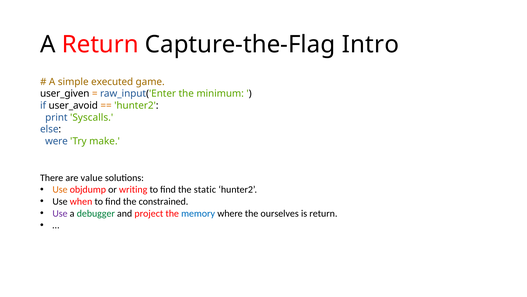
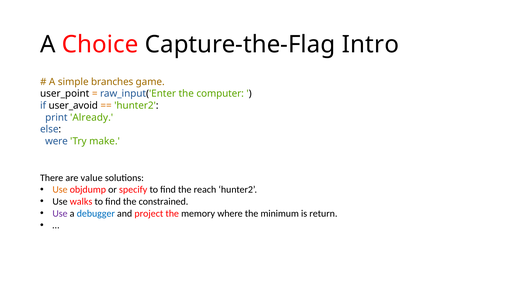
A Return: Return -> Choice (100, 44)
executed: executed -> branches (112, 82)
user_given: user_given -> user_point (65, 93)
minimum: minimum -> computer (220, 93)
Syscalls: Syscalls -> Already (92, 117)
writing: writing -> specify (133, 189)
static: static -> reach (205, 189)
when: when -> walks (81, 201)
debugger colour: green -> blue (96, 213)
memory colour: blue -> black (198, 213)
ourselves: ourselves -> minimum (280, 213)
